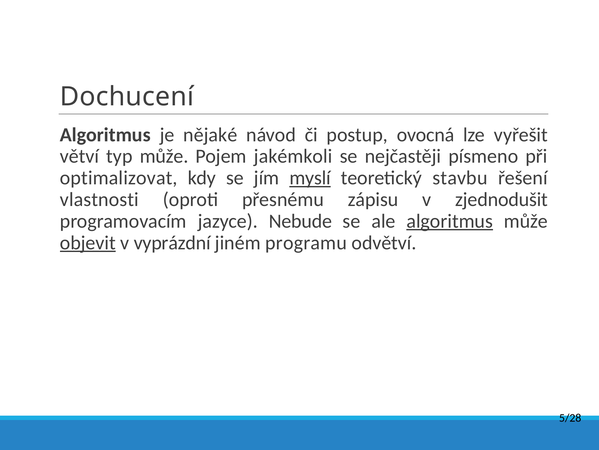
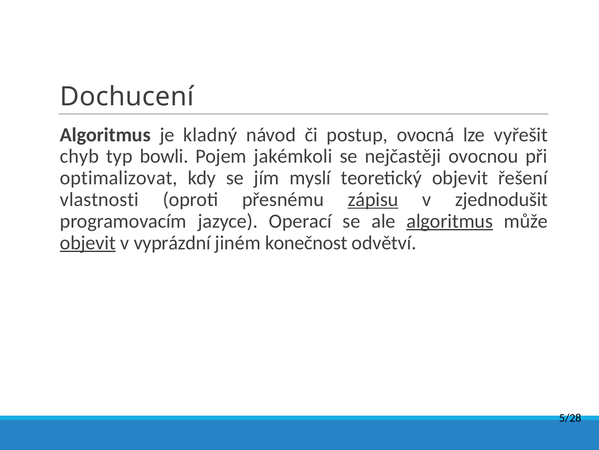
nějaké: nějaké -> kladný (210, 135)
větví: větví -> chyb (79, 156)
typ může: může -> bowli (164, 156)
písmeno: písmeno -> ovocnou (483, 156)
myslí underline: present -> none (310, 178)
teoretický stavbu: stavbu -> objevit (460, 178)
zápisu underline: none -> present (373, 199)
Nebude: Nebude -> Operací (300, 221)
programu: programu -> konečnost (306, 242)
